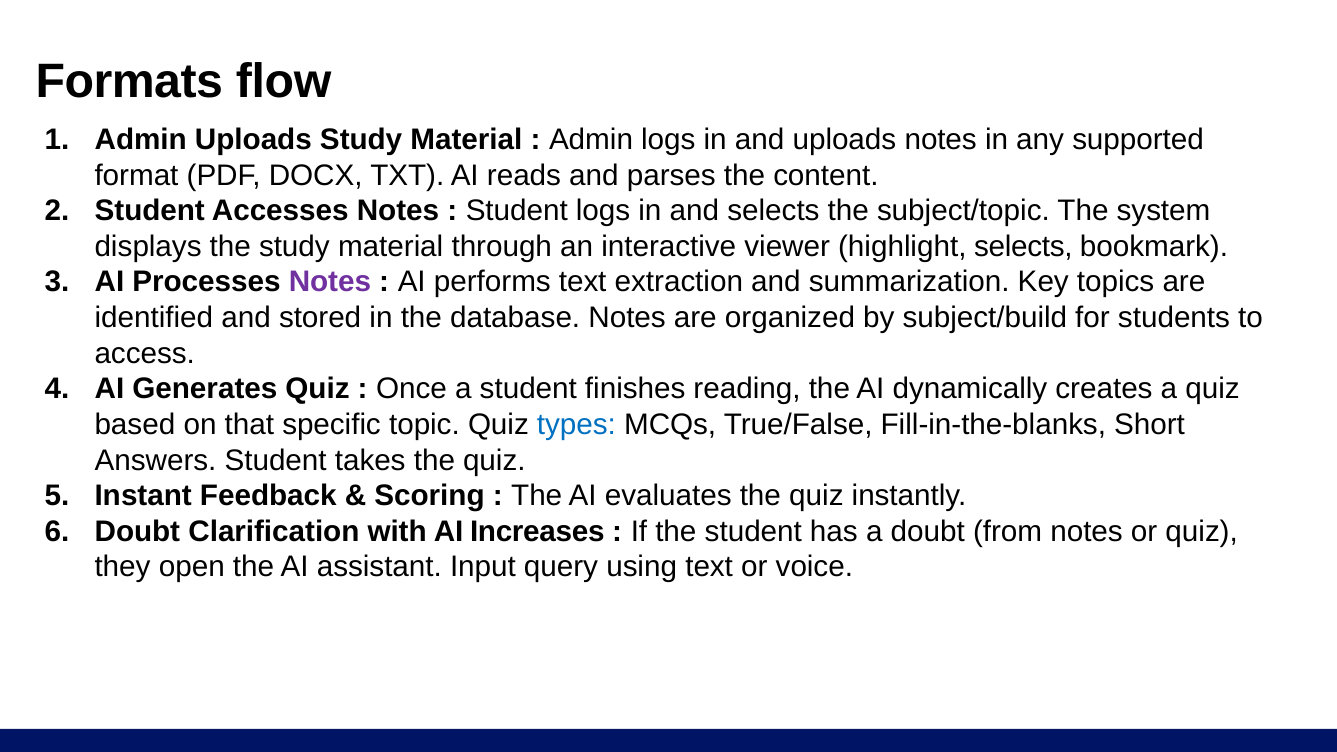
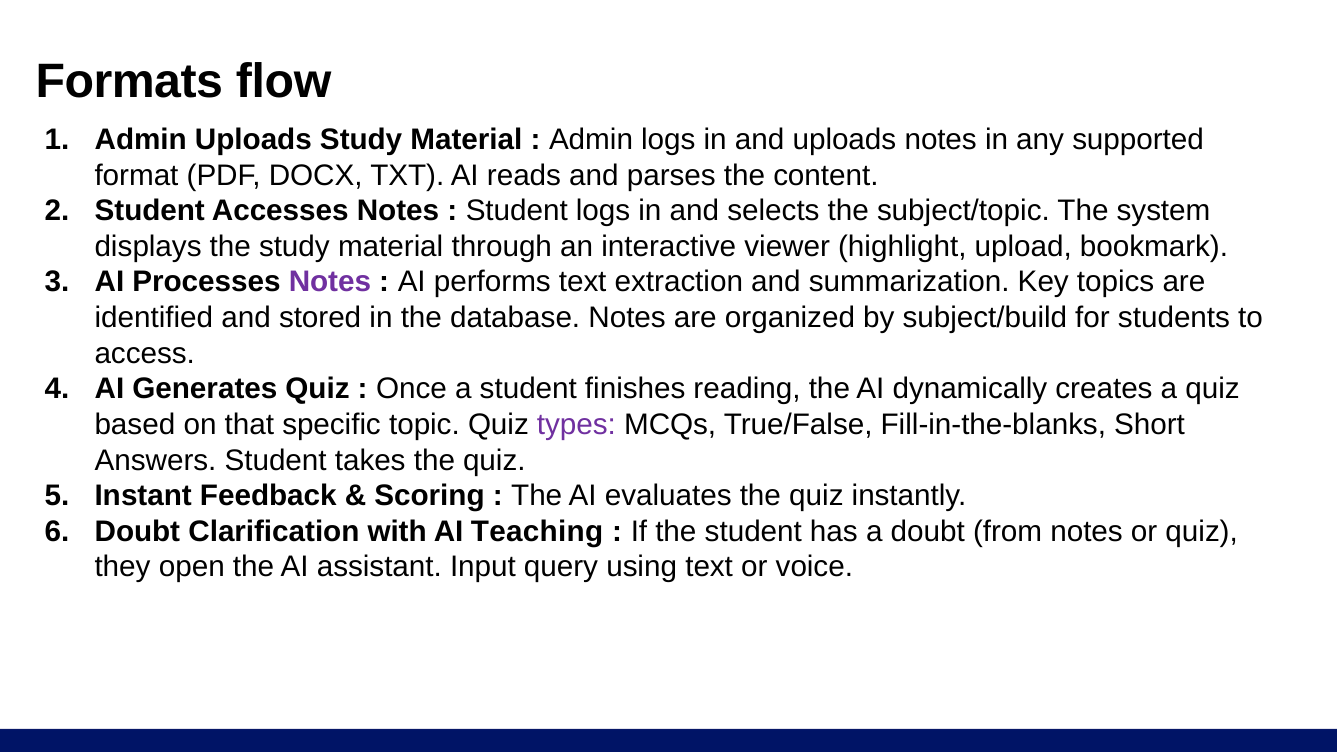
highlight selects: selects -> upload (1023, 247)
types colour: blue -> purple (576, 425)
Increases: Increases -> Teaching (537, 532)
